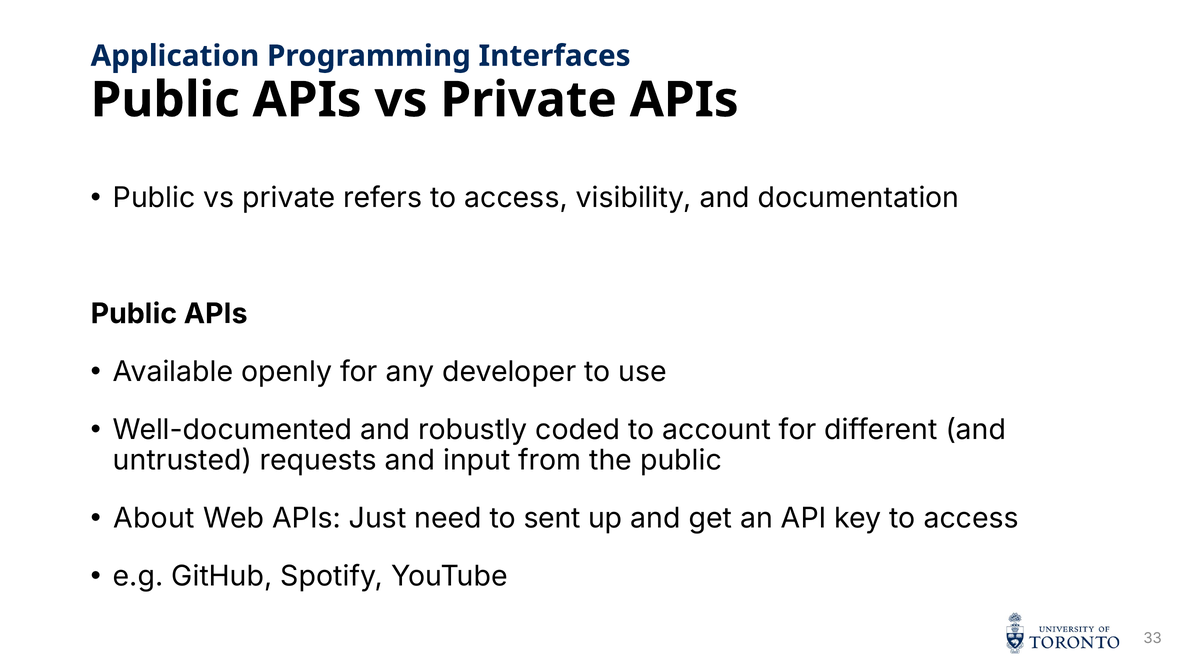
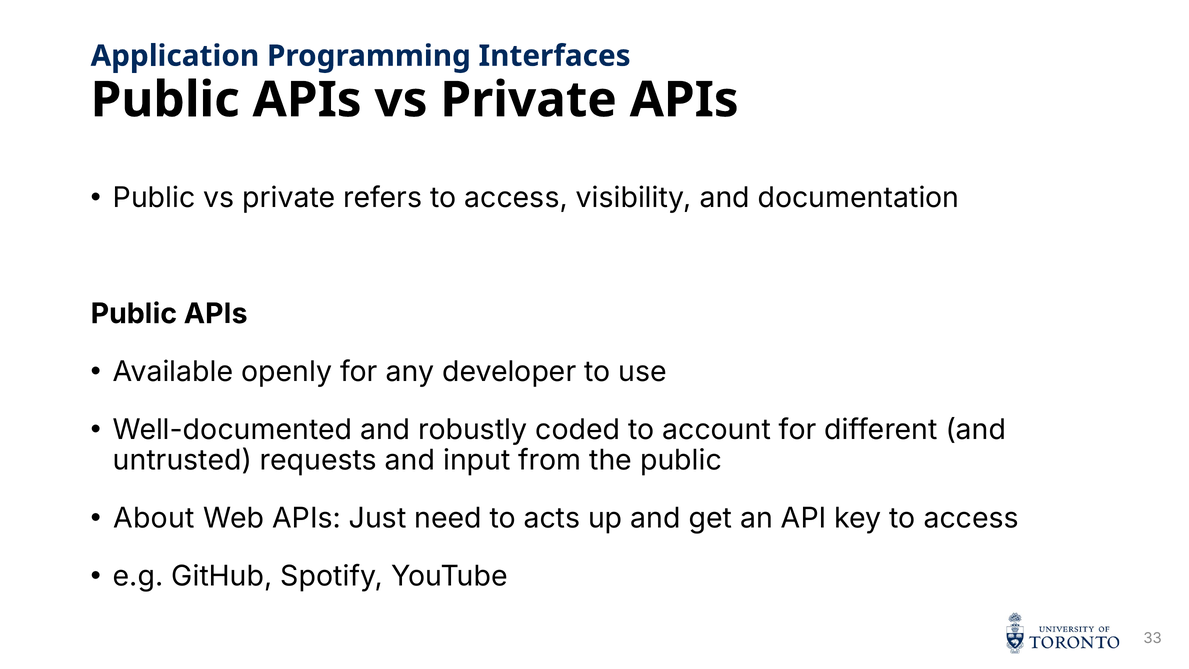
sent: sent -> acts (552, 518)
